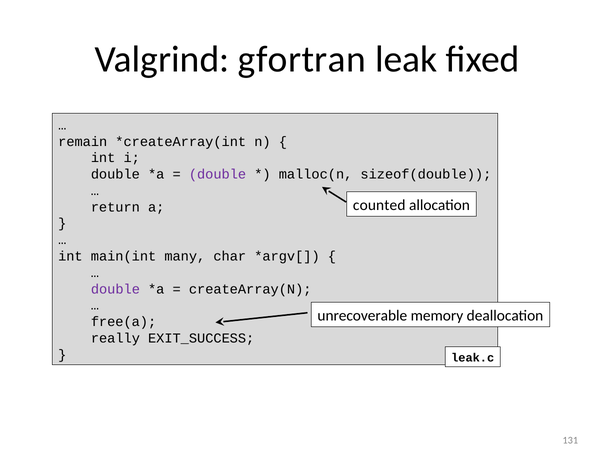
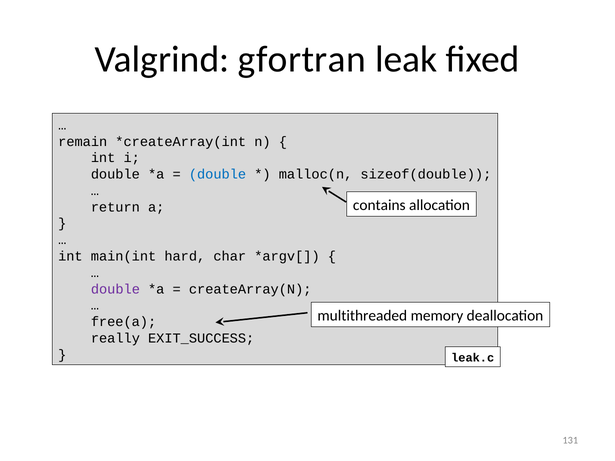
double colour: purple -> blue (218, 174)
counted: counted -> contains (379, 205)
many: many -> hard (185, 256)
unrecoverable: unrecoverable -> multithreaded (362, 316)
